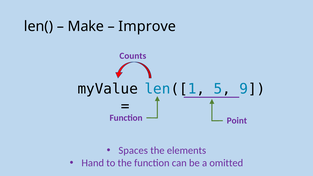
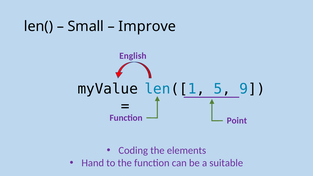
Make: Make -> Small (86, 26)
Counts: Counts -> English (133, 56)
Spaces: Spaces -> Coding (133, 150)
omitted: omitted -> suitable (226, 163)
